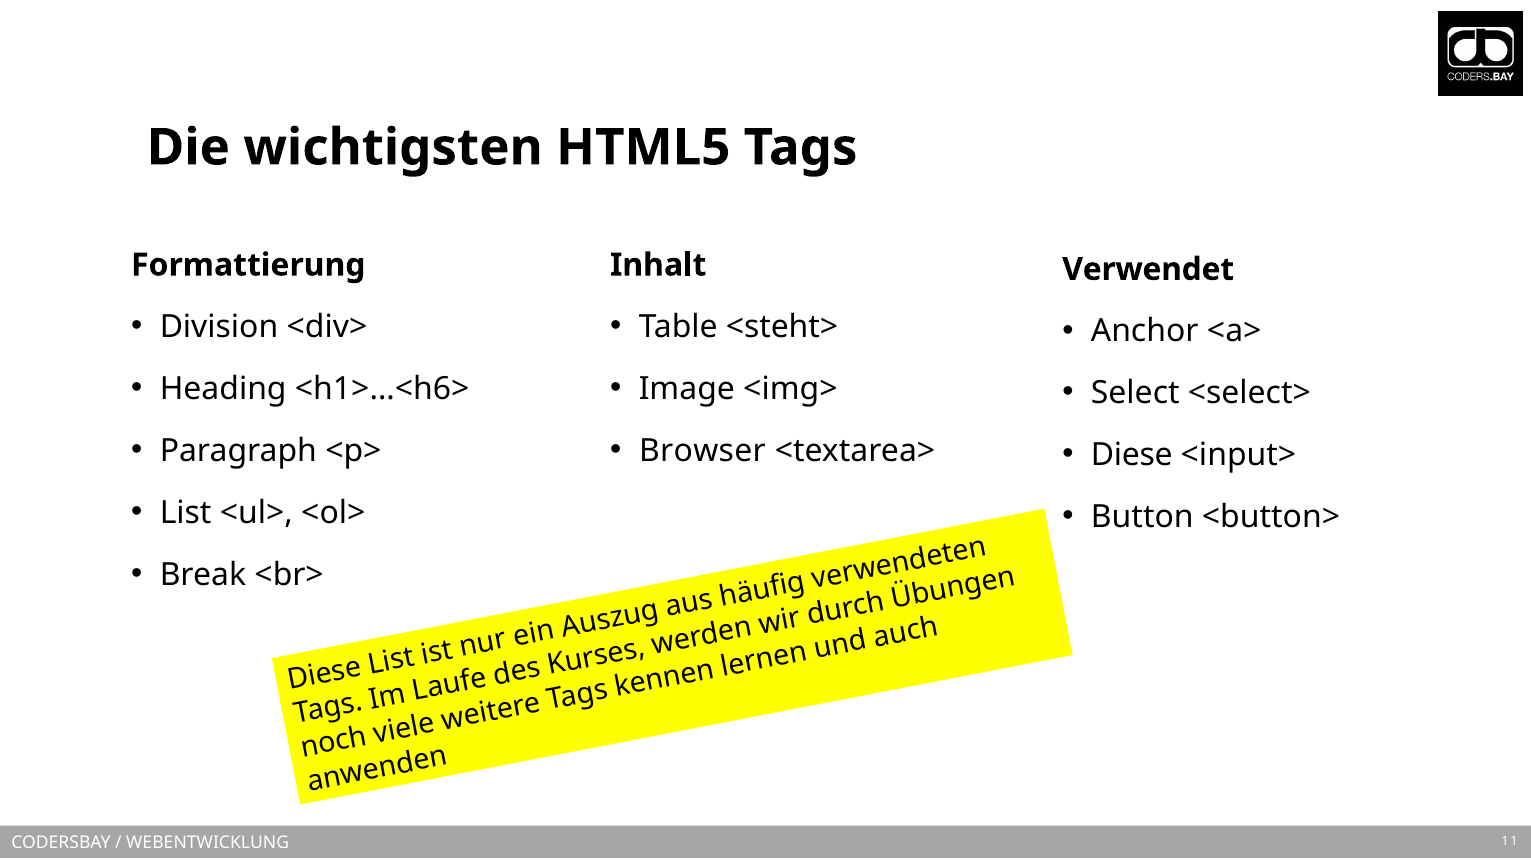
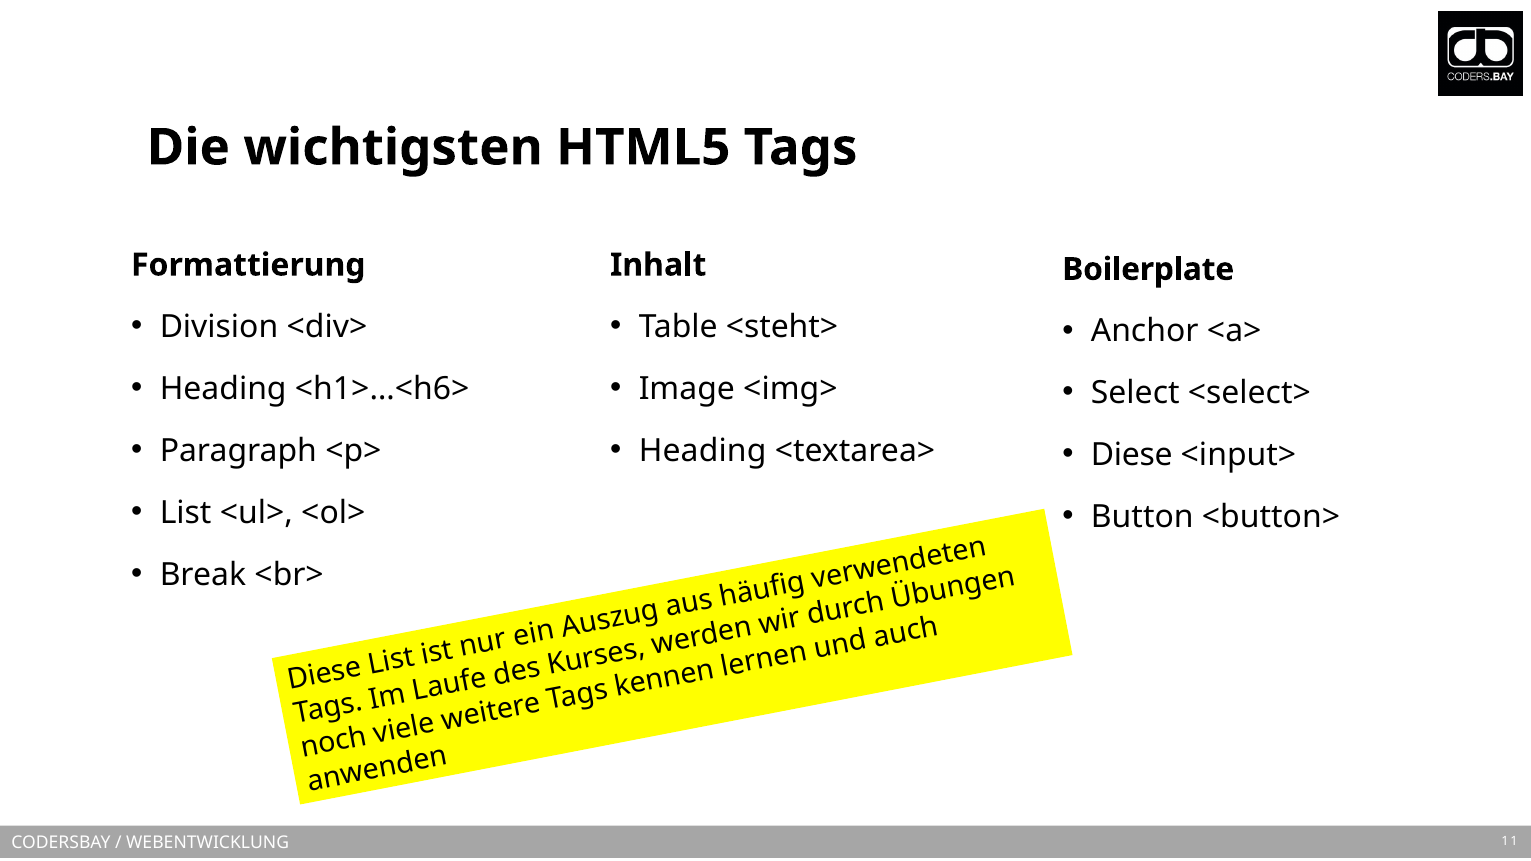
Verwendet: Verwendet -> Boilerplate (1148, 269)
Browser: Browser -> Heading (703, 451)
